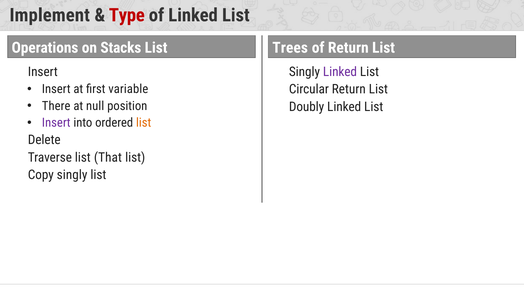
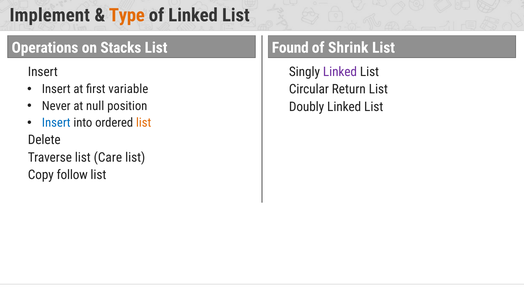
Type colour: red -> orange (127, 15)
Trees: Trees -> Found (290, 48)
of Return: Return -> Shrink (348, 48)
There: There -> Never (56, 106)
Insert colour: purple -> blue (56, 123)
That: That -> Care (108, 157)
singly: singly -> follow (72, 175)
